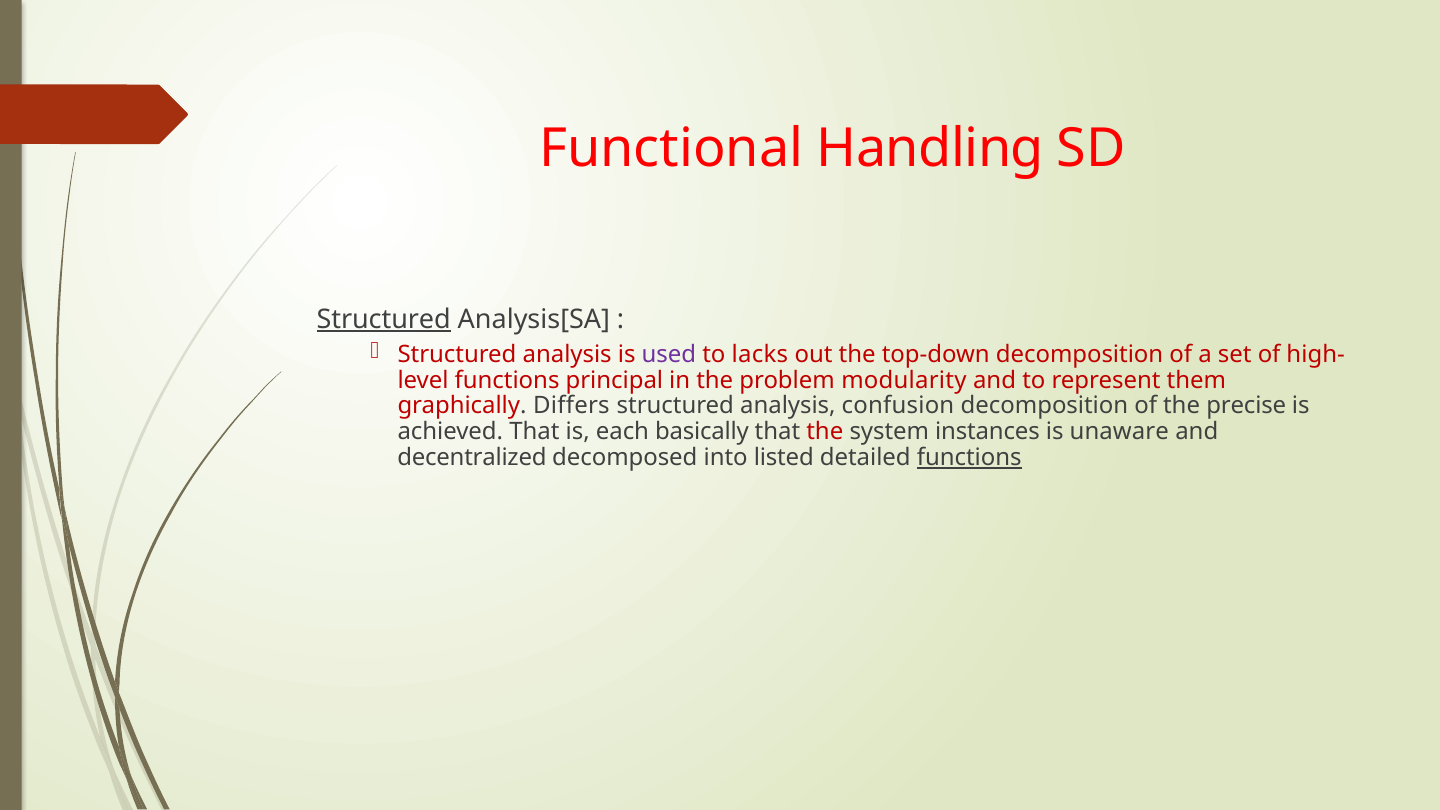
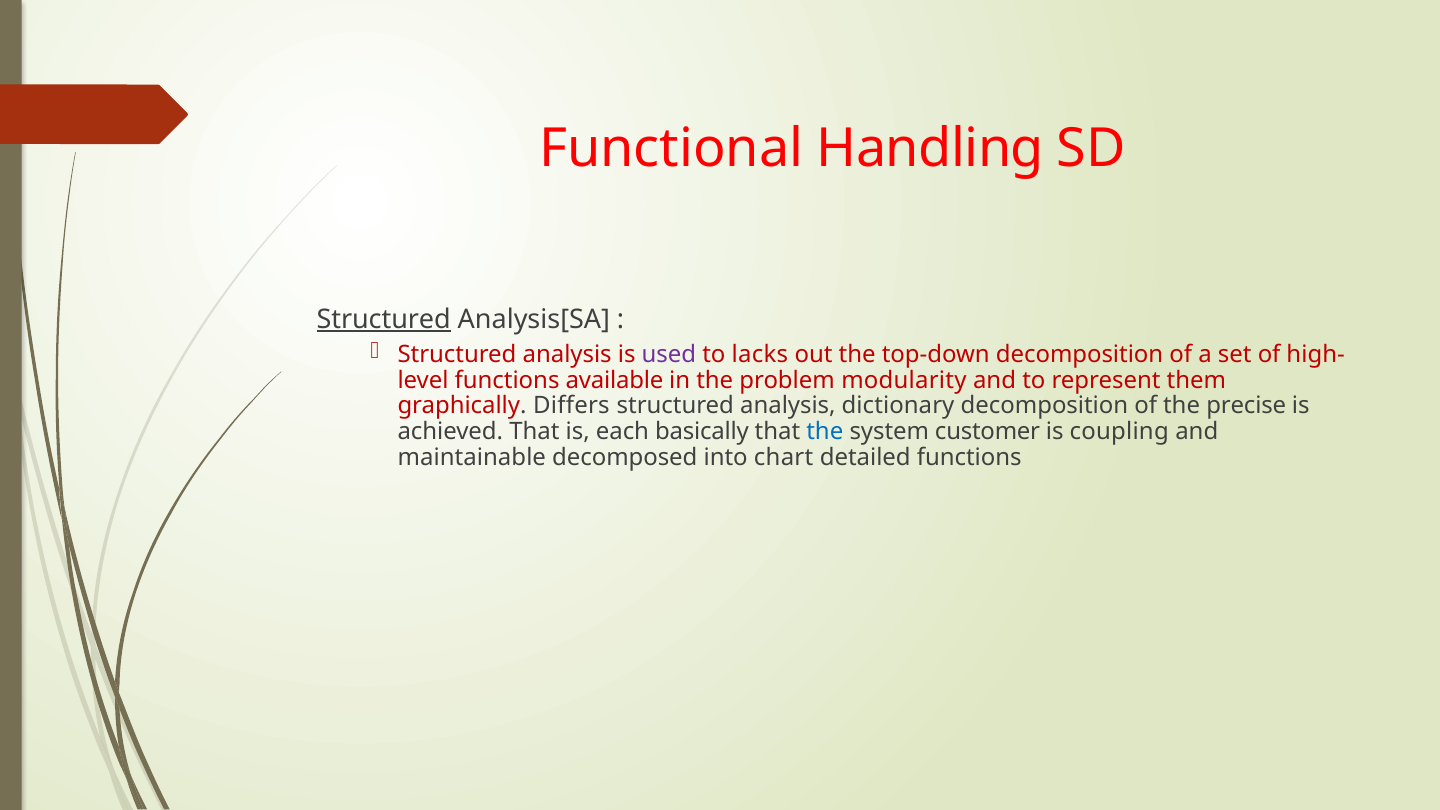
principal: principal -> available (614, 380)
confusion: confusion -> dictionary (898, 406)
the colour: red -> blue (825, 432)
instances: instances -> customer (988, 432)
unaware: unaware -> coupling (1119, 432)
decentralized: decentralized -> maintainable (472, 458)
listed: listed -> chart (784, 458)
functions underline: present -> none (969, 458)
